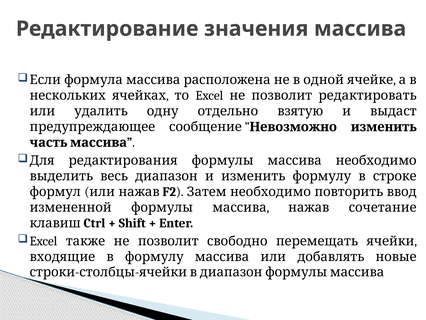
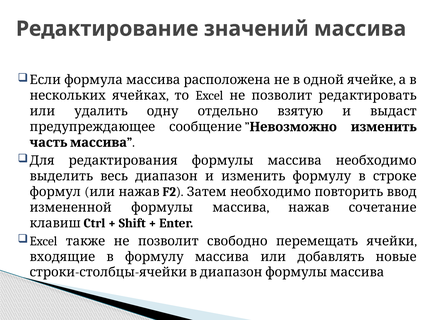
значения: значения -> значений (256, 29)
